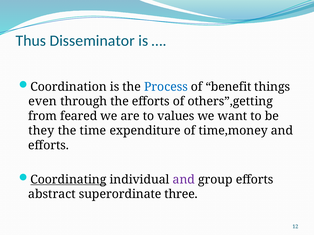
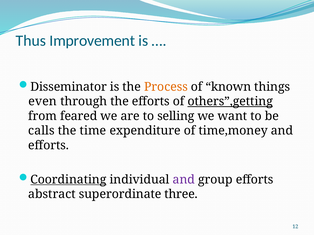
Disseminator: Disseminator -> Improvement (92, 41)
Coordination: Coordination -> Disseminator (69, 87)
Process colour: blue -> orange (166, 87)
benefit: benefit -> known (228, 87)
others”,getting underline: none -> present (230, 102)
values: values -> selling (176, 116)
they: they -> calls (41, 131)
